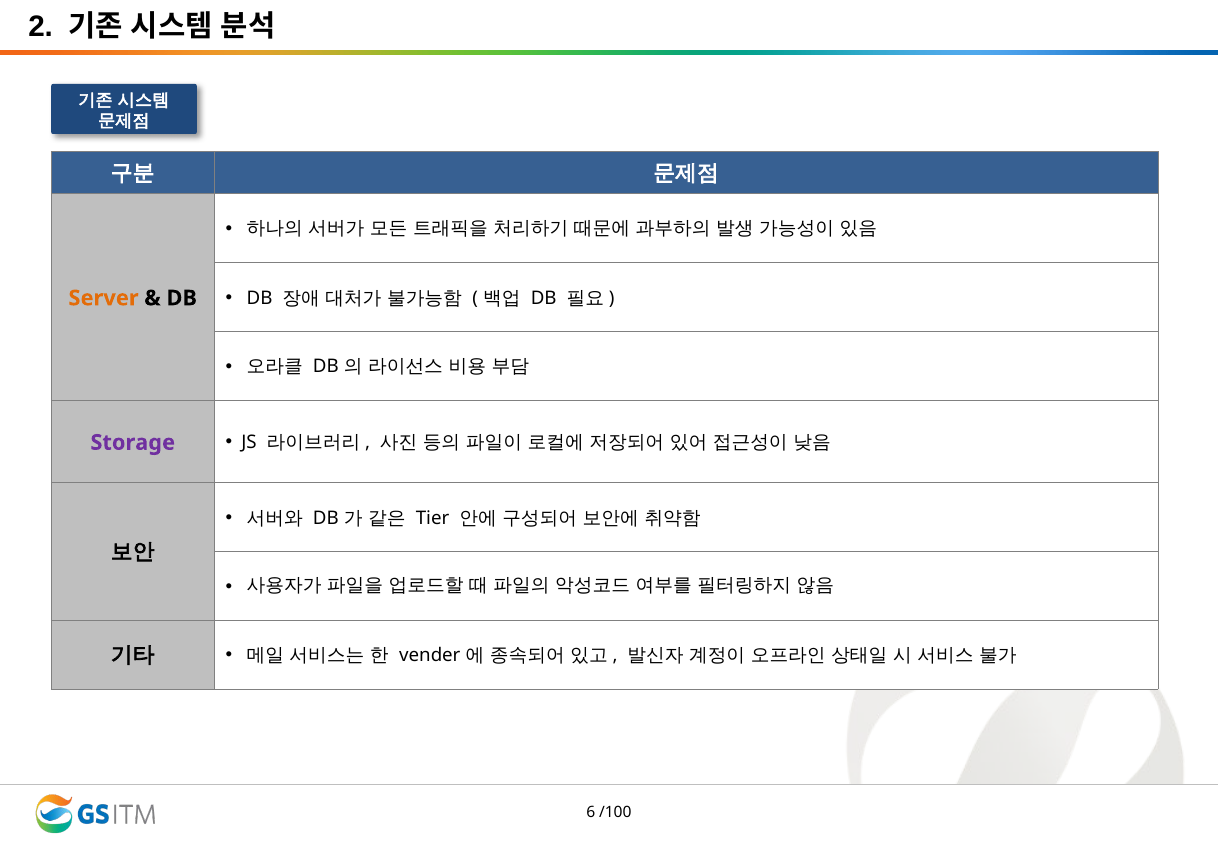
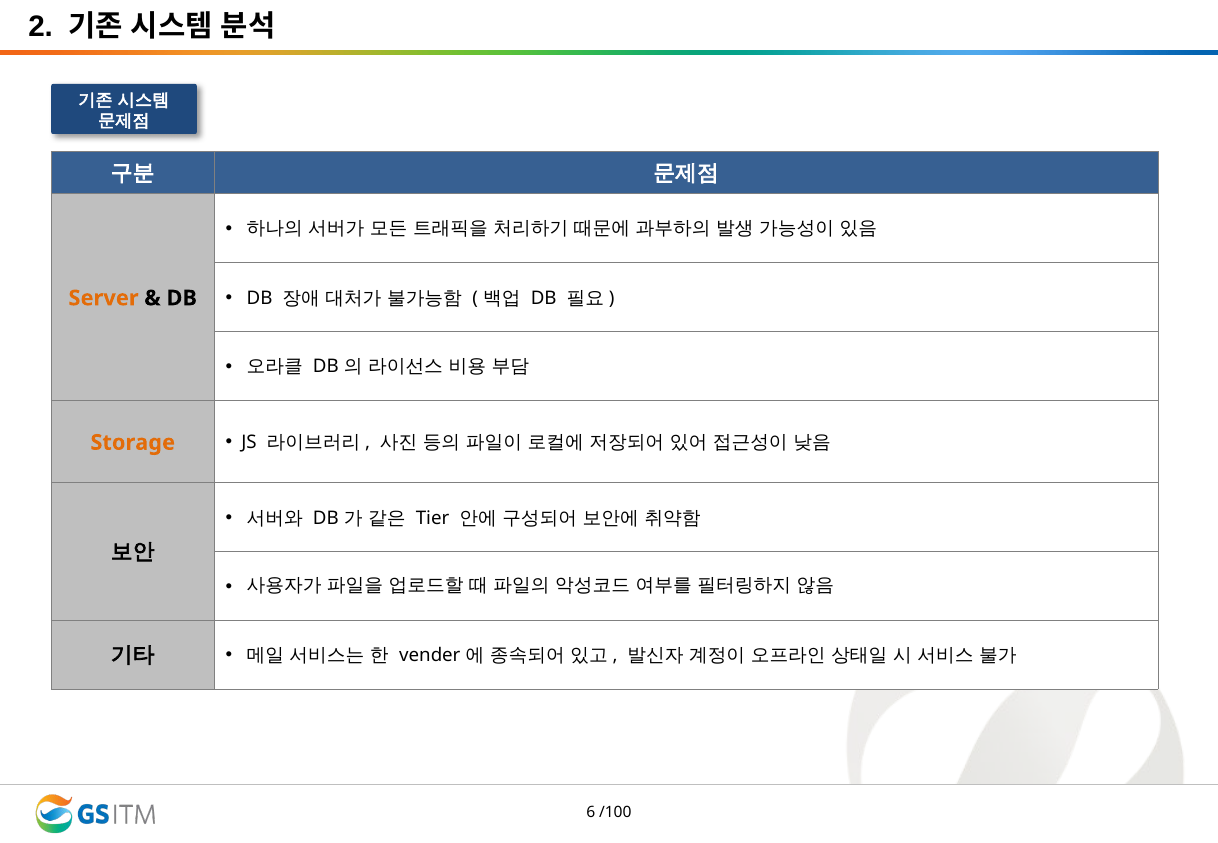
Storage colour: purple -> orange (133, 443)
